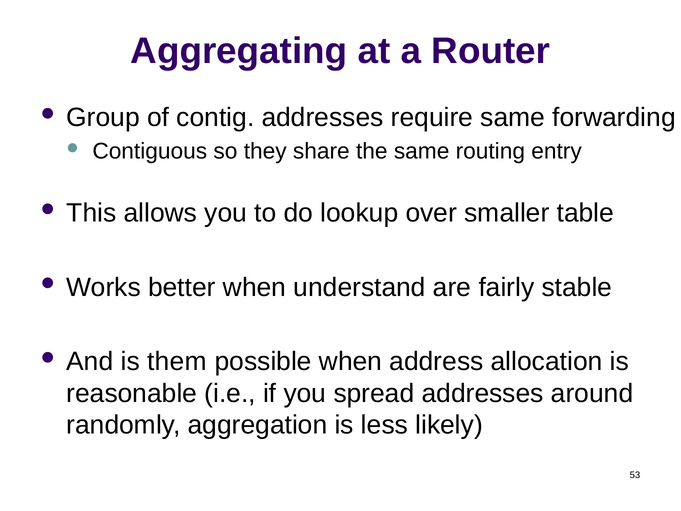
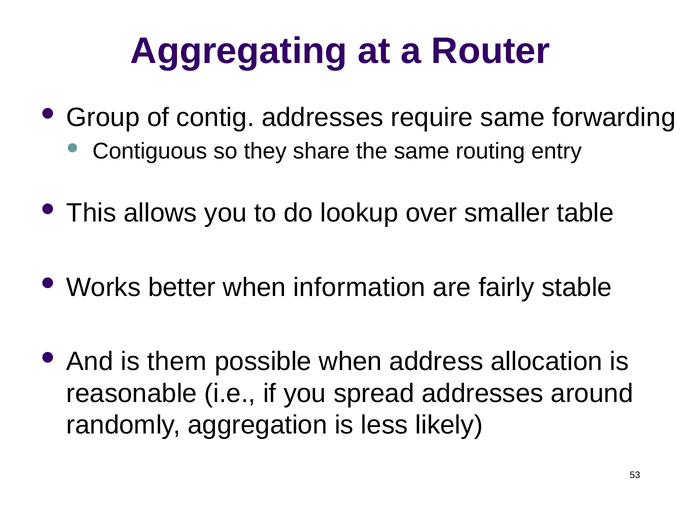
understand: understand -> information (359, 287)
